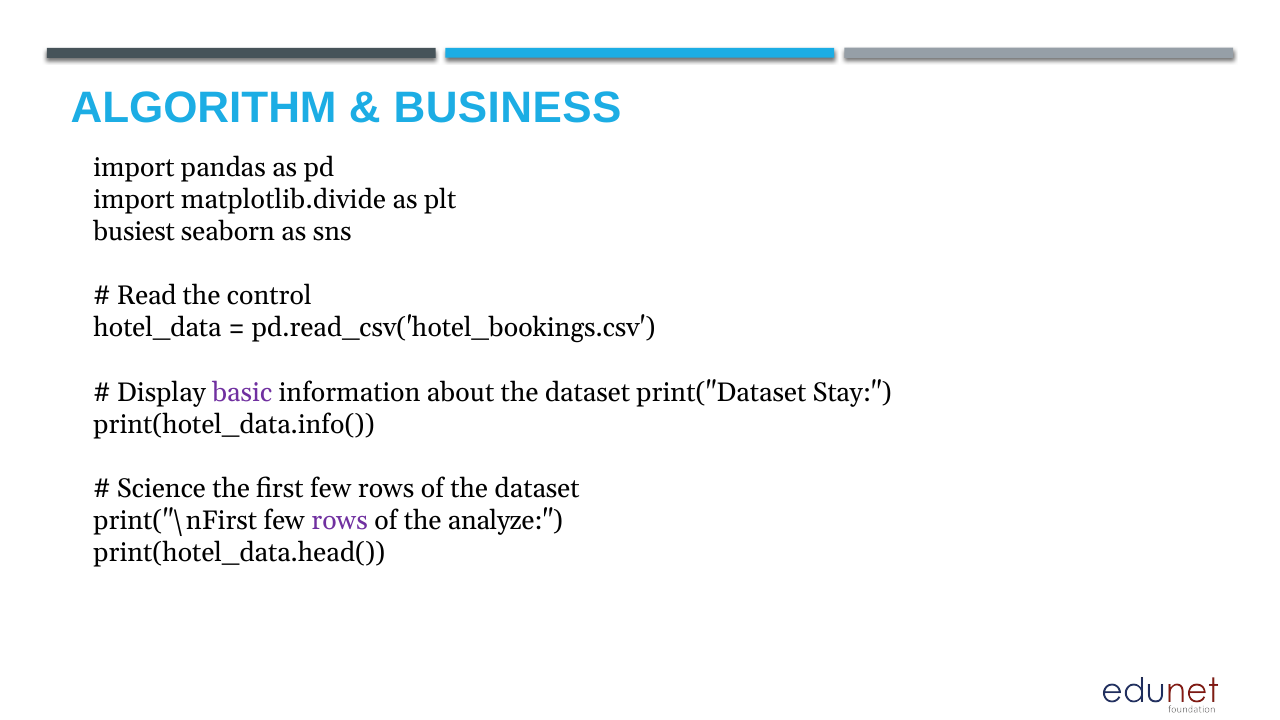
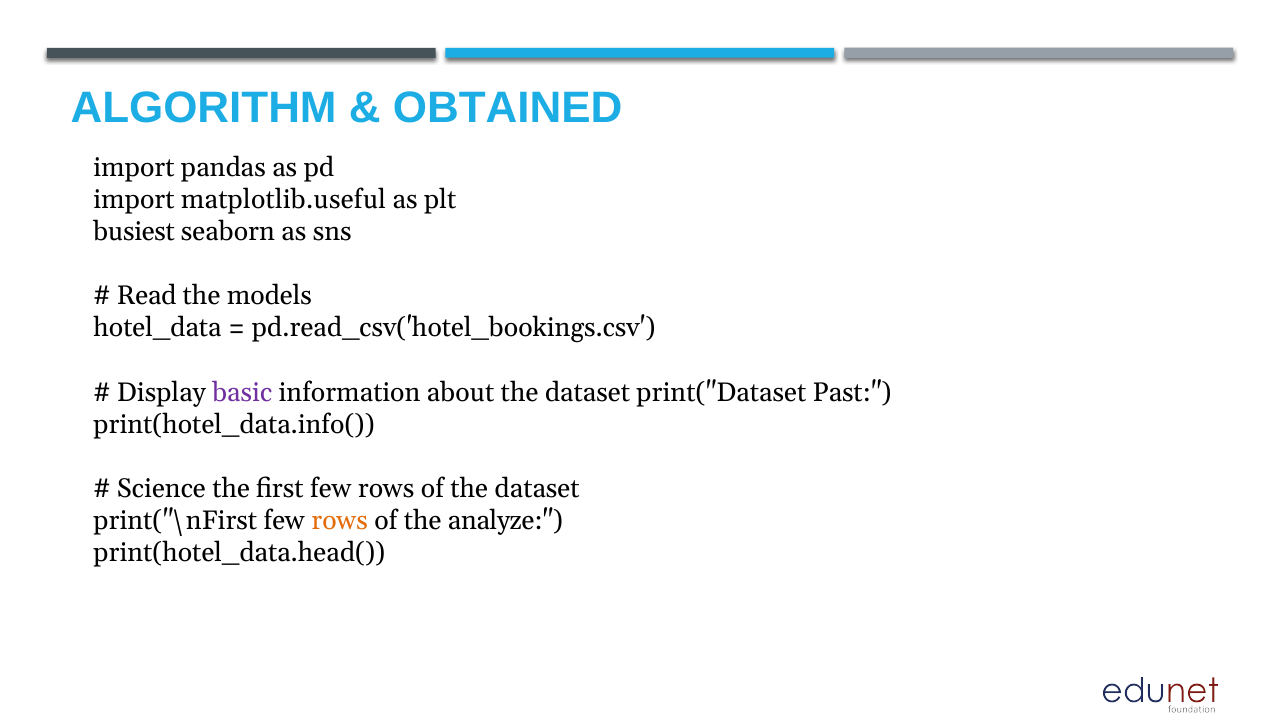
BUSINESS: BUSINESS -> OBTAINED (508, 108)
matplotlib.divide: matplotlib.divide -> matplotlib.useful (283, 200)
control: control -> models (269, 296)
Stay: Stay -> Past (852, 392)
rows colour: purple -> orange (340, 520)
